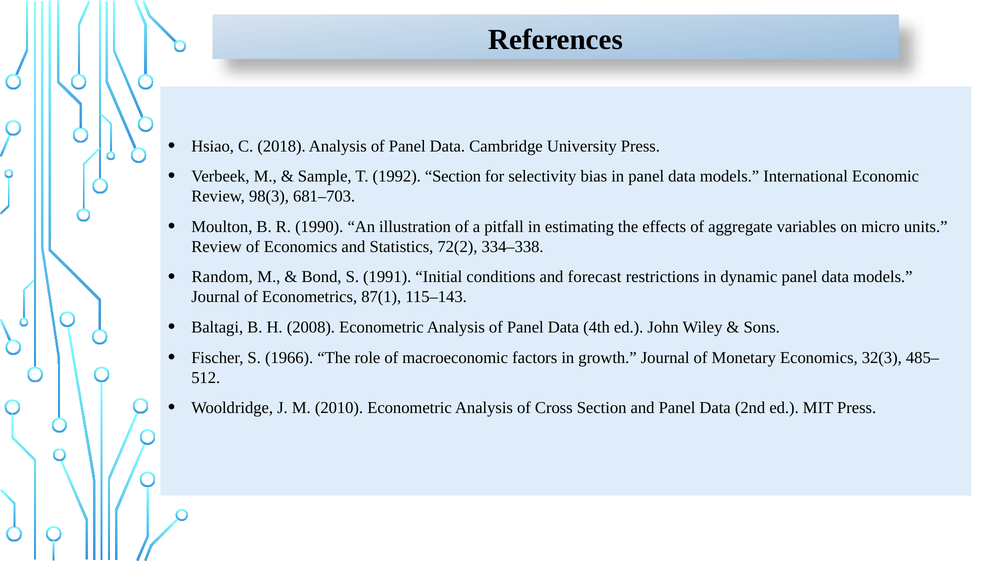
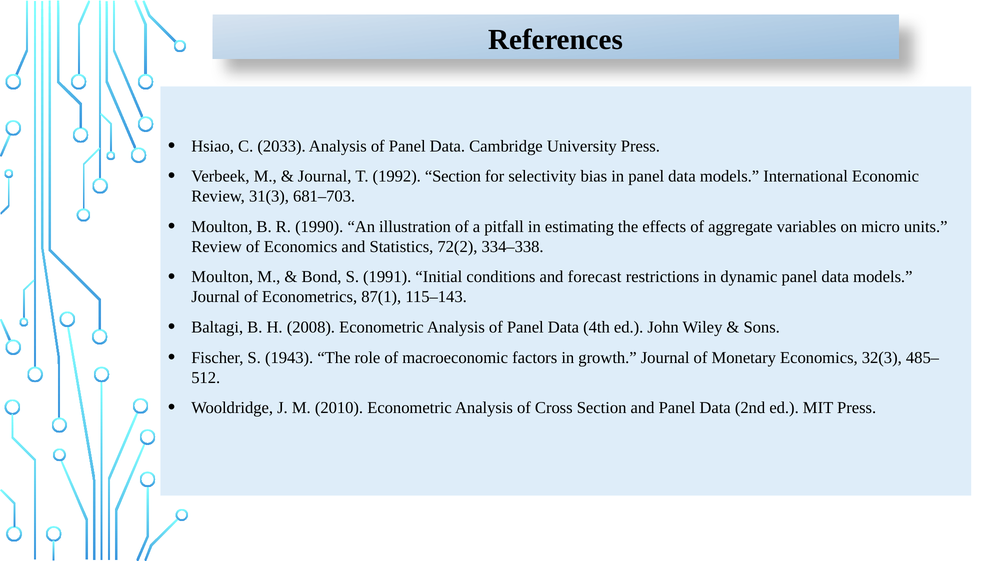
2018: 2018 -> 2033 (282, 146)
Sample: Sample -> Journal (325, 176)
98(3: 98(3 -> 31(3 (269, 196)
Random: Random -> Moulton (222, 277)
1966: 1966 -> 1943 (289, 357)
